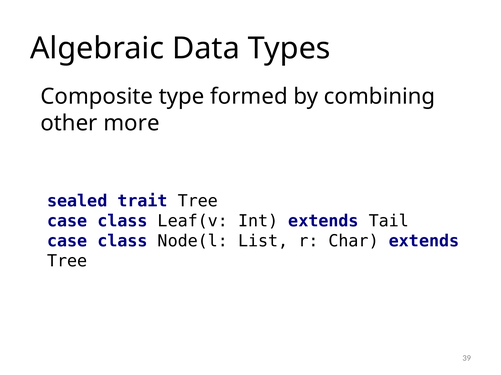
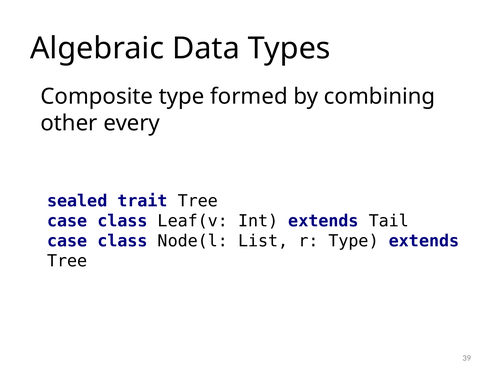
more: more -> every (132, 124)
r Char: Char -> Type (354, 242)
